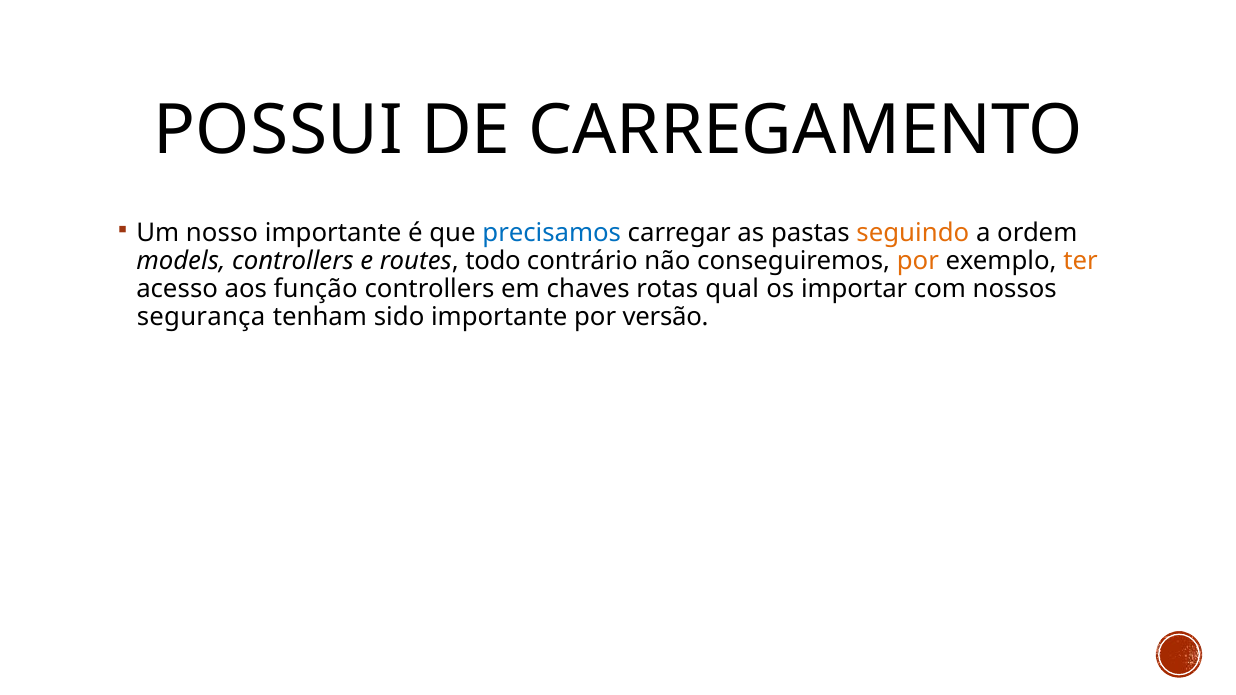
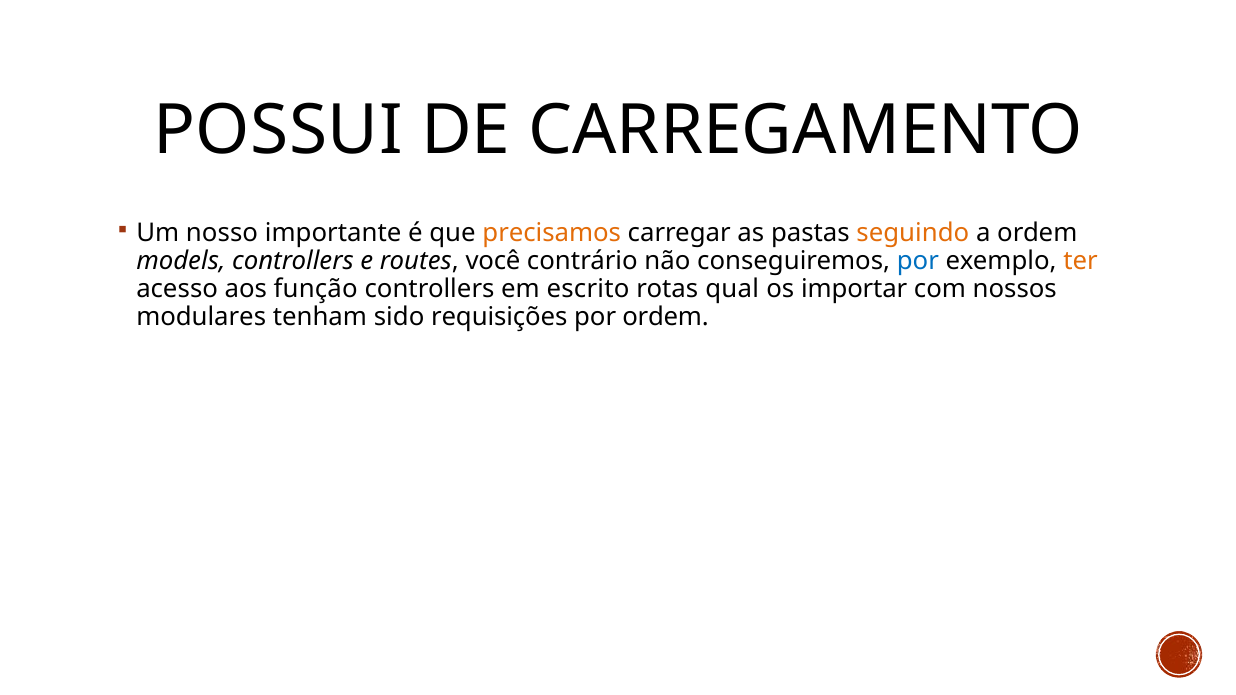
precisamos colour: blue -> orange (552, 233)
todo: todo -> você (493, 261)
por colour: orange -> blue (918, 261)
chaves: chaves -> escrito (588, 289)
segurança: segurança -> modulares (201, 317)
sido importante: importante -> requisições (499, 317)
por versão: versão -> ordem (666, 317)
